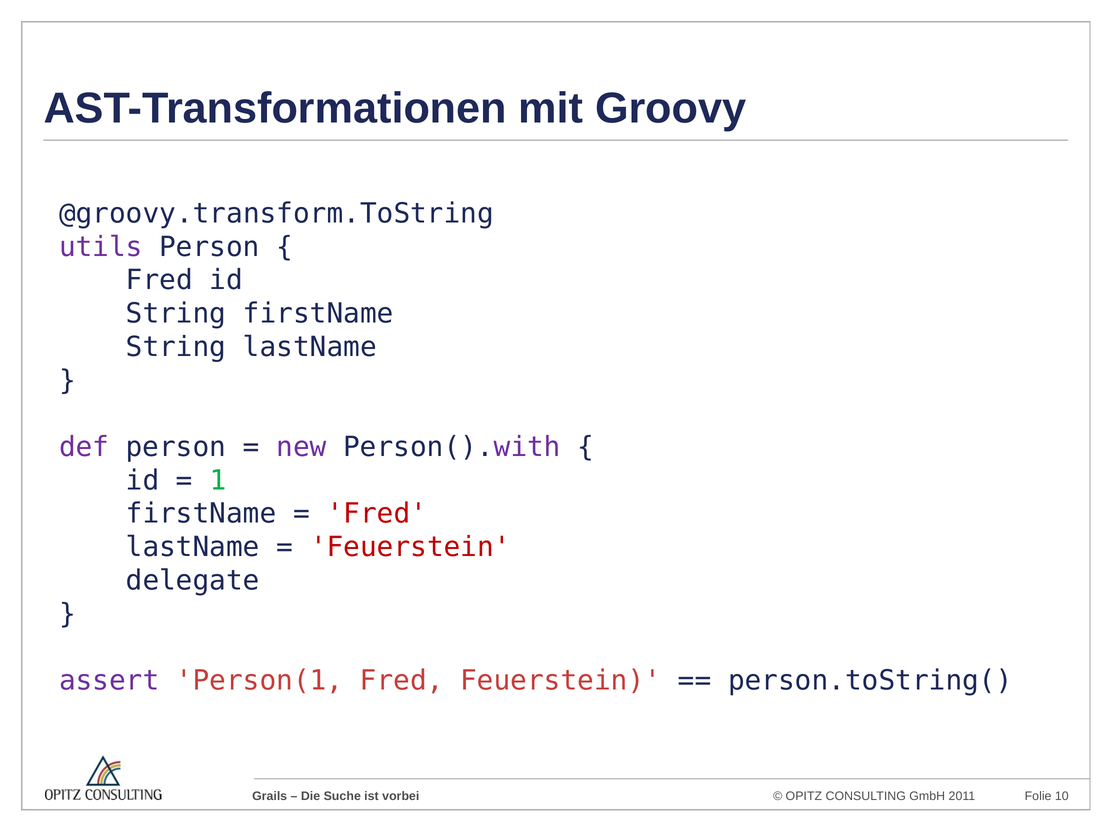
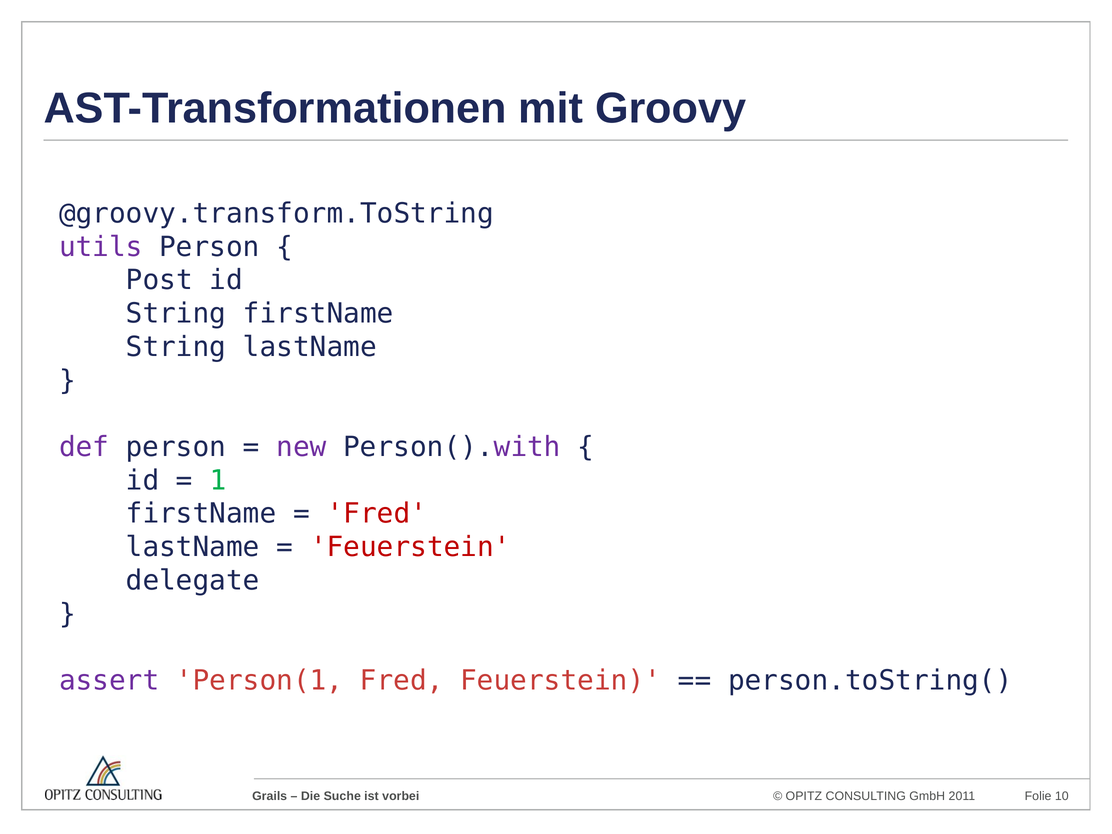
Fred: Fred -> Post (159, 280)
